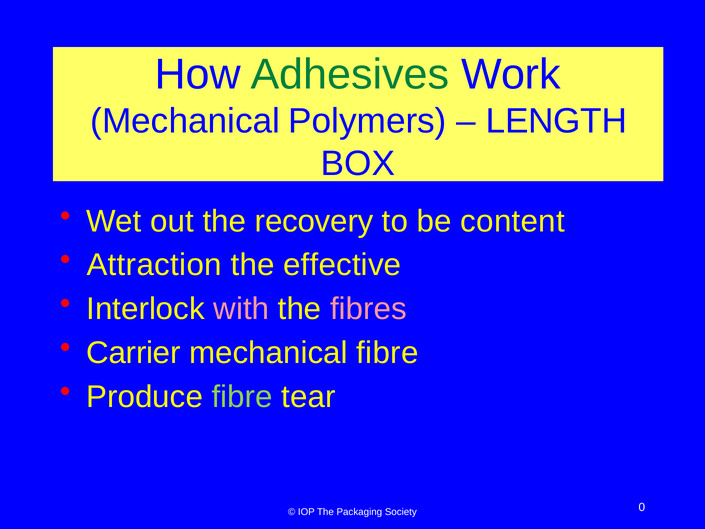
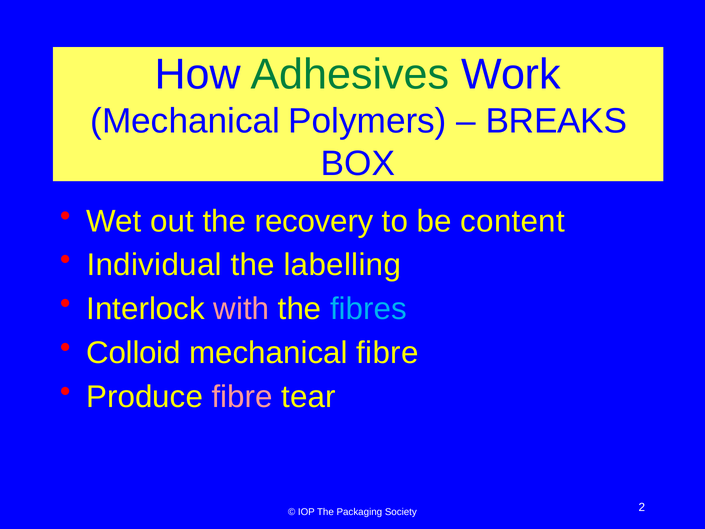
LENGTH: LENGTH -> BREAKS (556, 121)
Attraction: Attraction -> Individual (154, 265)
effective: effective -> labelling (342, 265)
fibres colour: pink -> light blue (368, 309)
Carrier: Carrier -> Colloid (133, 353)
fibre colour: light green -> pink (242, 397)
0: 0 -> 2 (642, 507)
